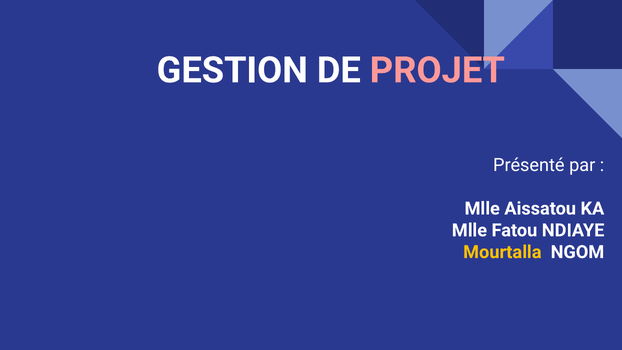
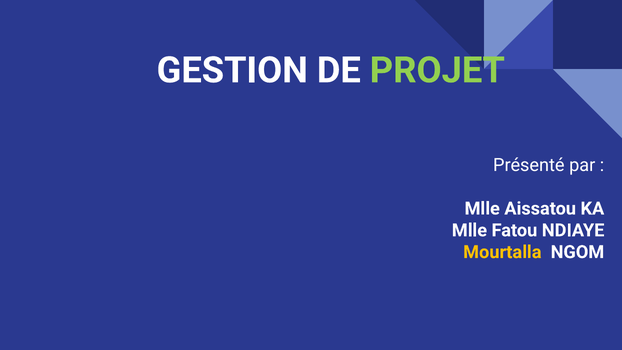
PROJET colour: pink -> light green (437, 70)
